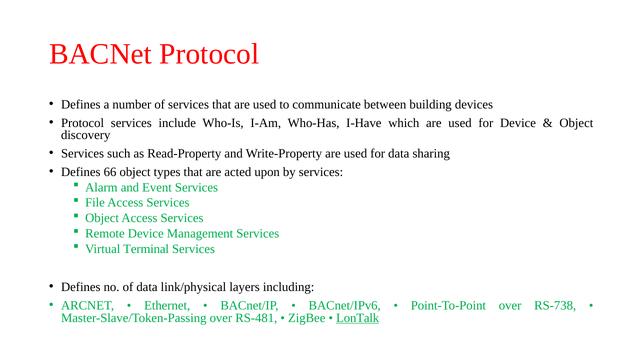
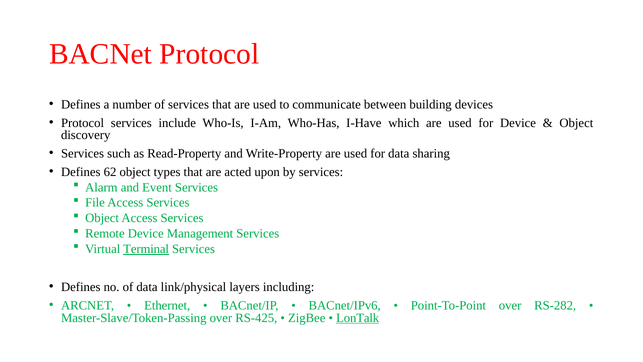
66: 66 -> 62 (110, 172)
Terminal underline: none -> present (146, 249)
RS-738: RS-738 -> RS-282 (555, 305)
RS-481: RS-481 -> RS-425 (256, 318)
